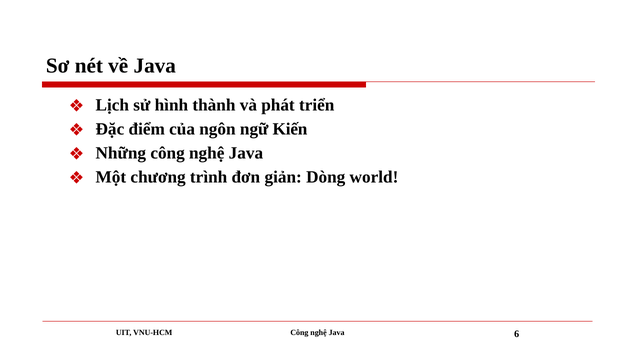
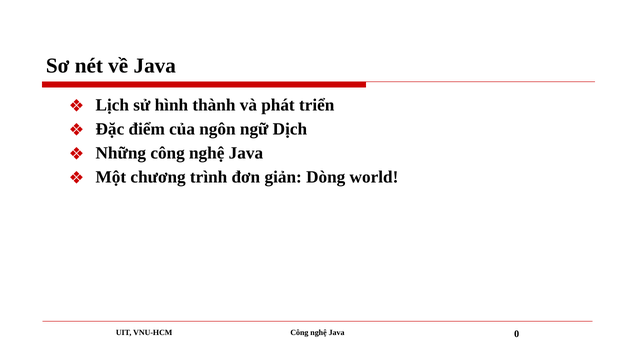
Kiến: Kiến -> Dịch (290, 129)
6: 6 -> 0 (517, 334)
